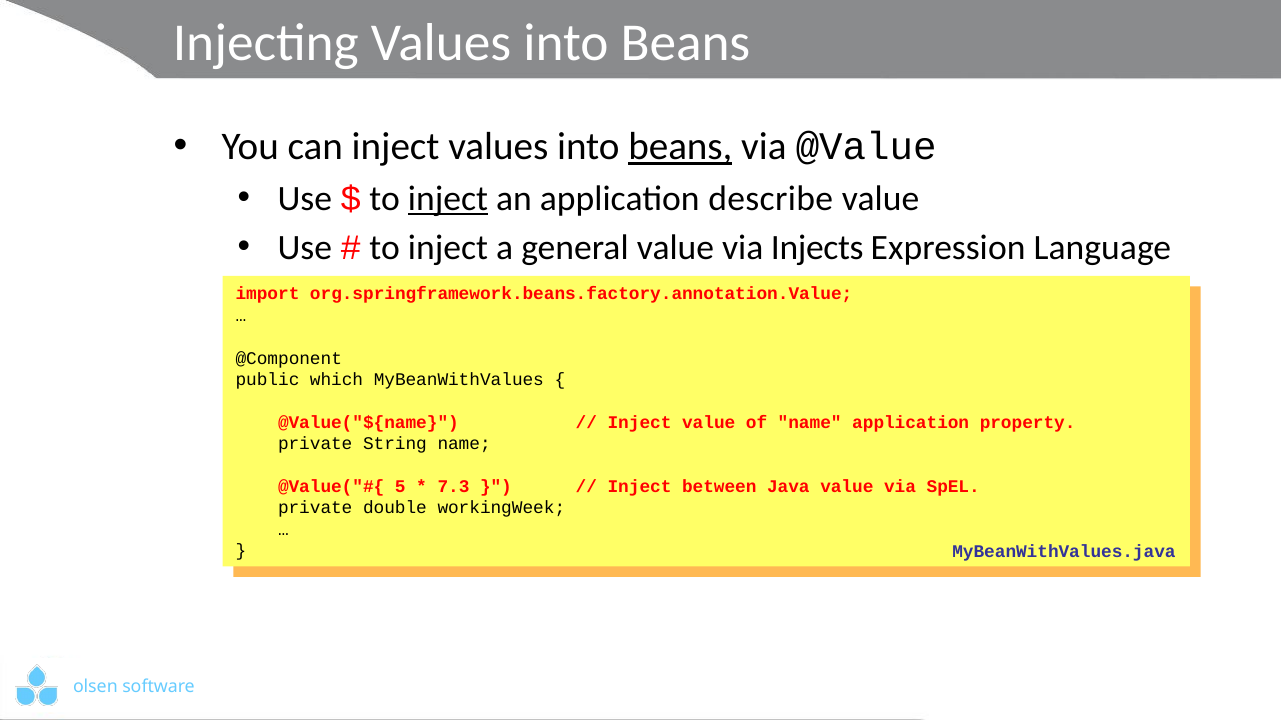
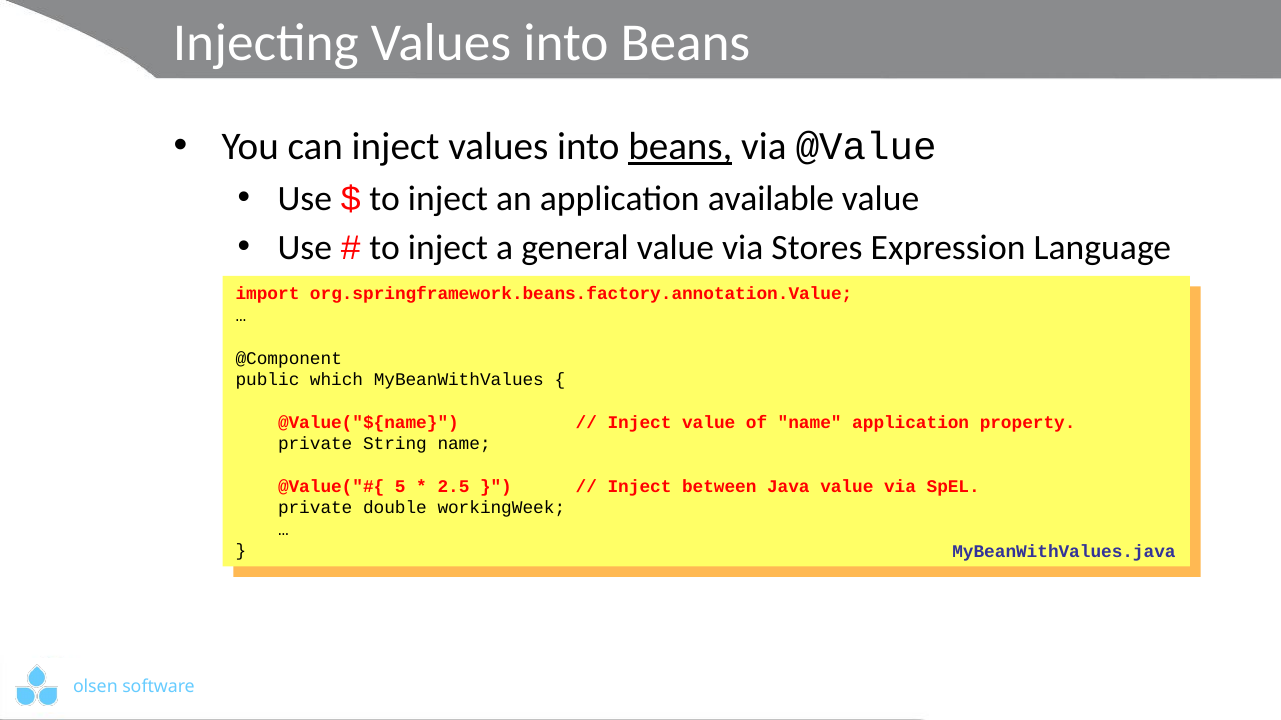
inject underline: present -> none (448, 198)
describe: describe -> available (771, 198)
Injects: Injects -> Stores (817, 248)
7.3: 7.3 -> 2.5 (453, 487)
